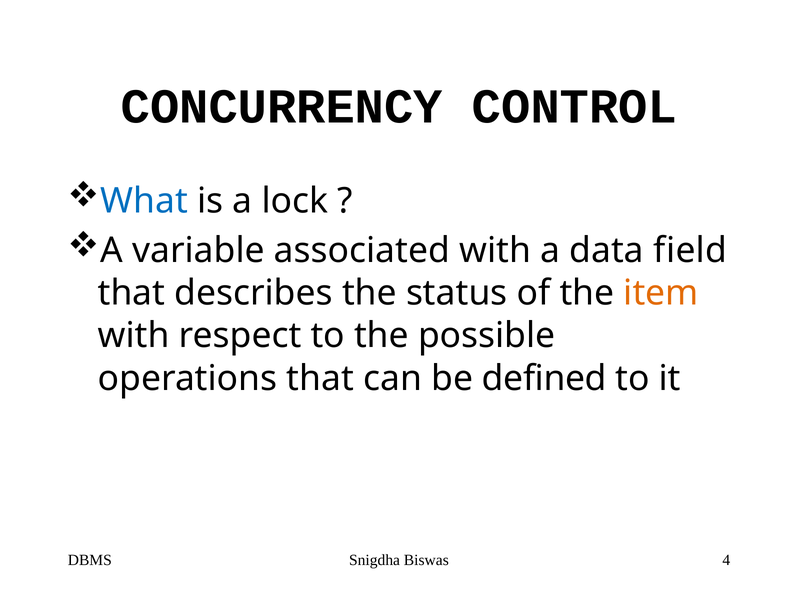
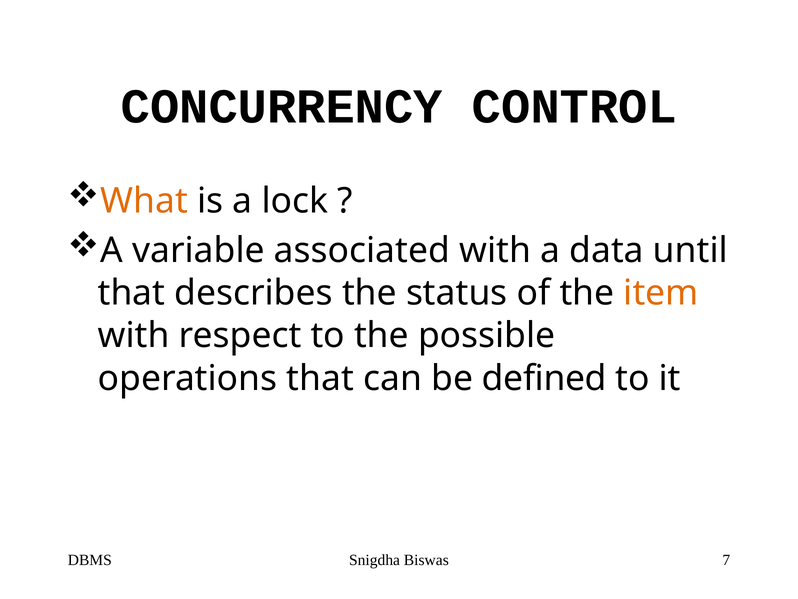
What colour: blue -> orange (144, 201)
field: field -> until (691, 250)
4: 4 -> 7 (726, 560)
